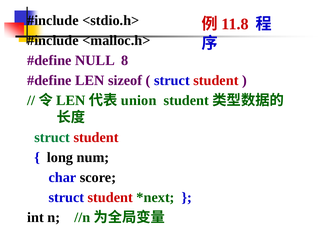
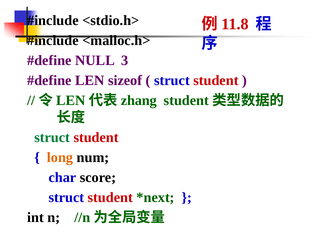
8: 8 -> 3 (125, 60)
union: union -> zhang (139, 100)
long colour: black -> orange (60, 157)
